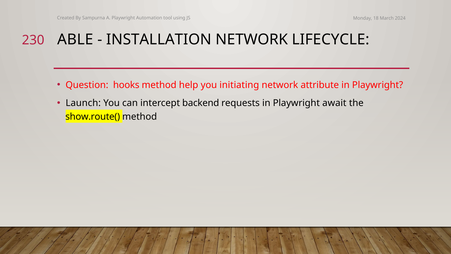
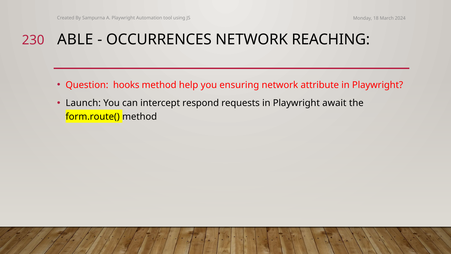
INSTALLATION: INSTALLATION -> OCCURRENCES (159, 39)
LIFECYCLE: LIFECYCLE -> REACHING (331, 39)
initiating: initiating -> ensuring (239, 85)
backend: backend -> respond (201, 103)
show.route(: show.route( -> form.route( (93, 117)
